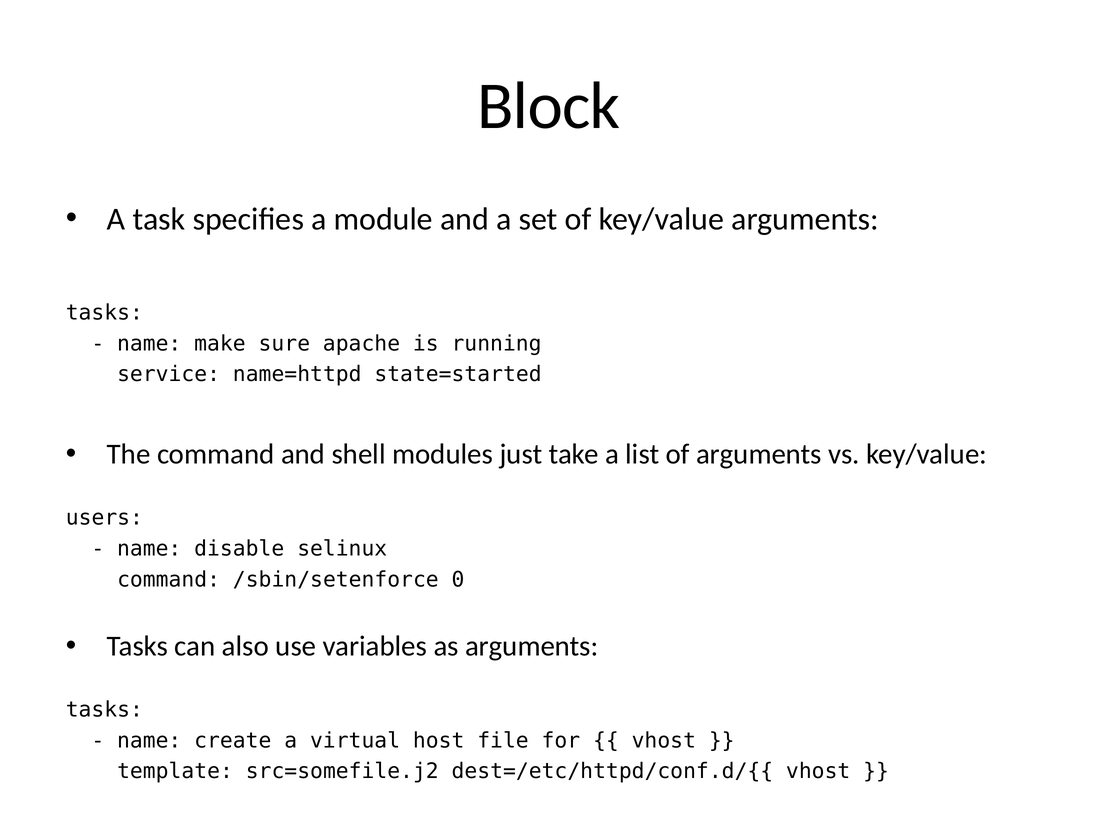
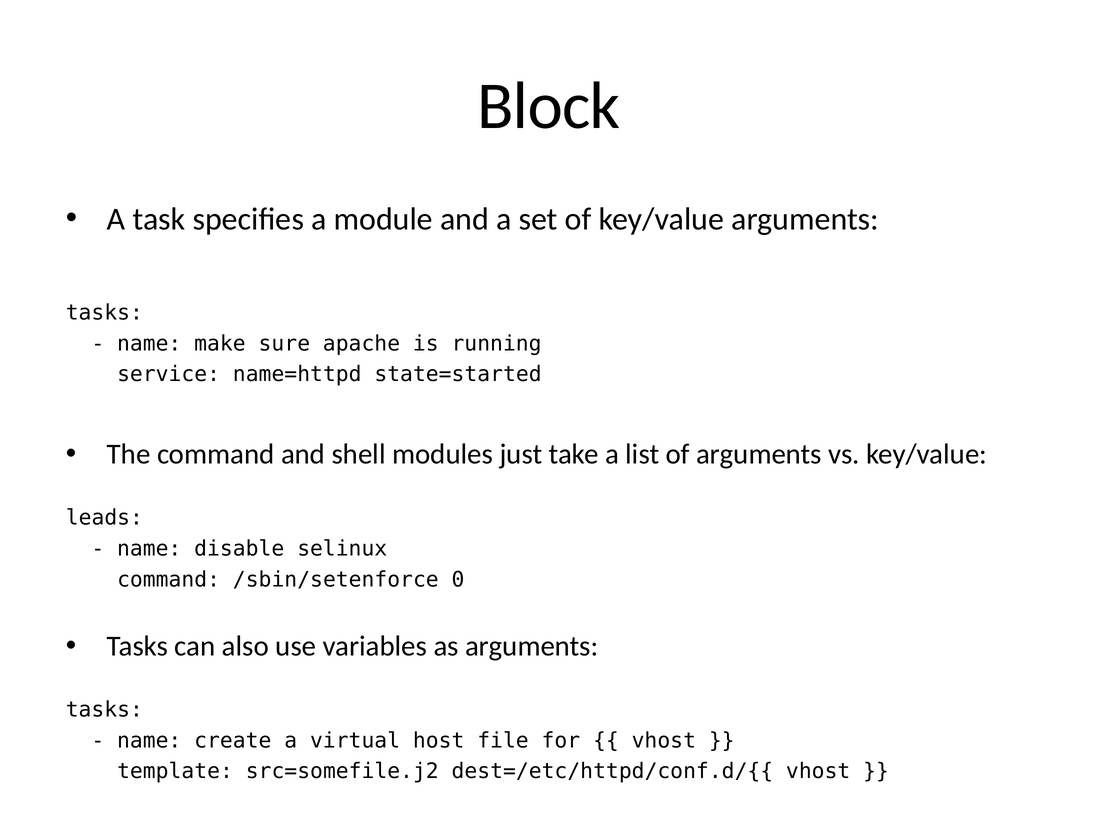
users: users -> leads (104, 518)
